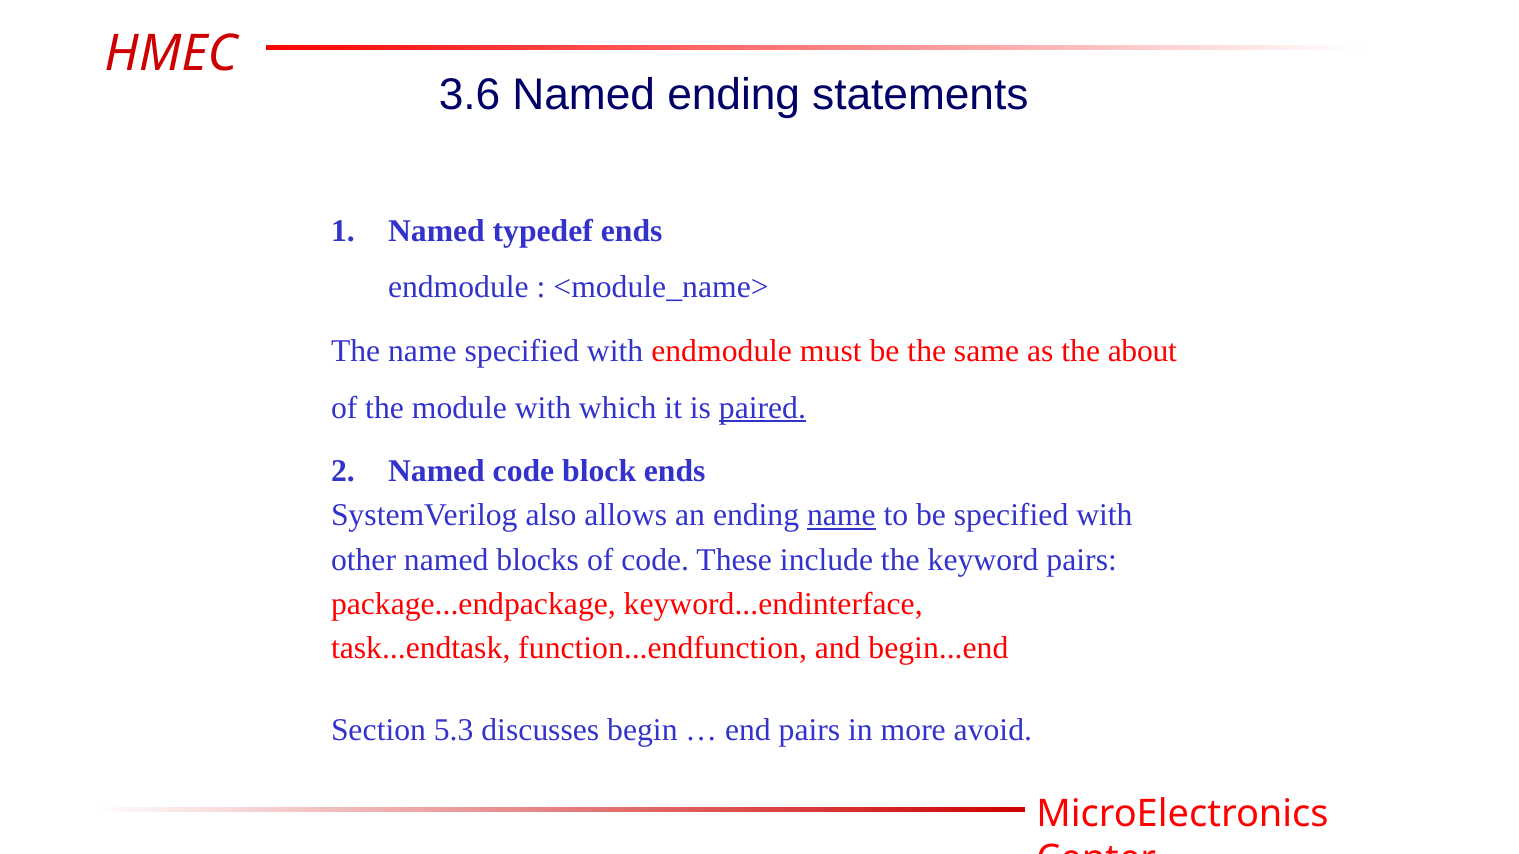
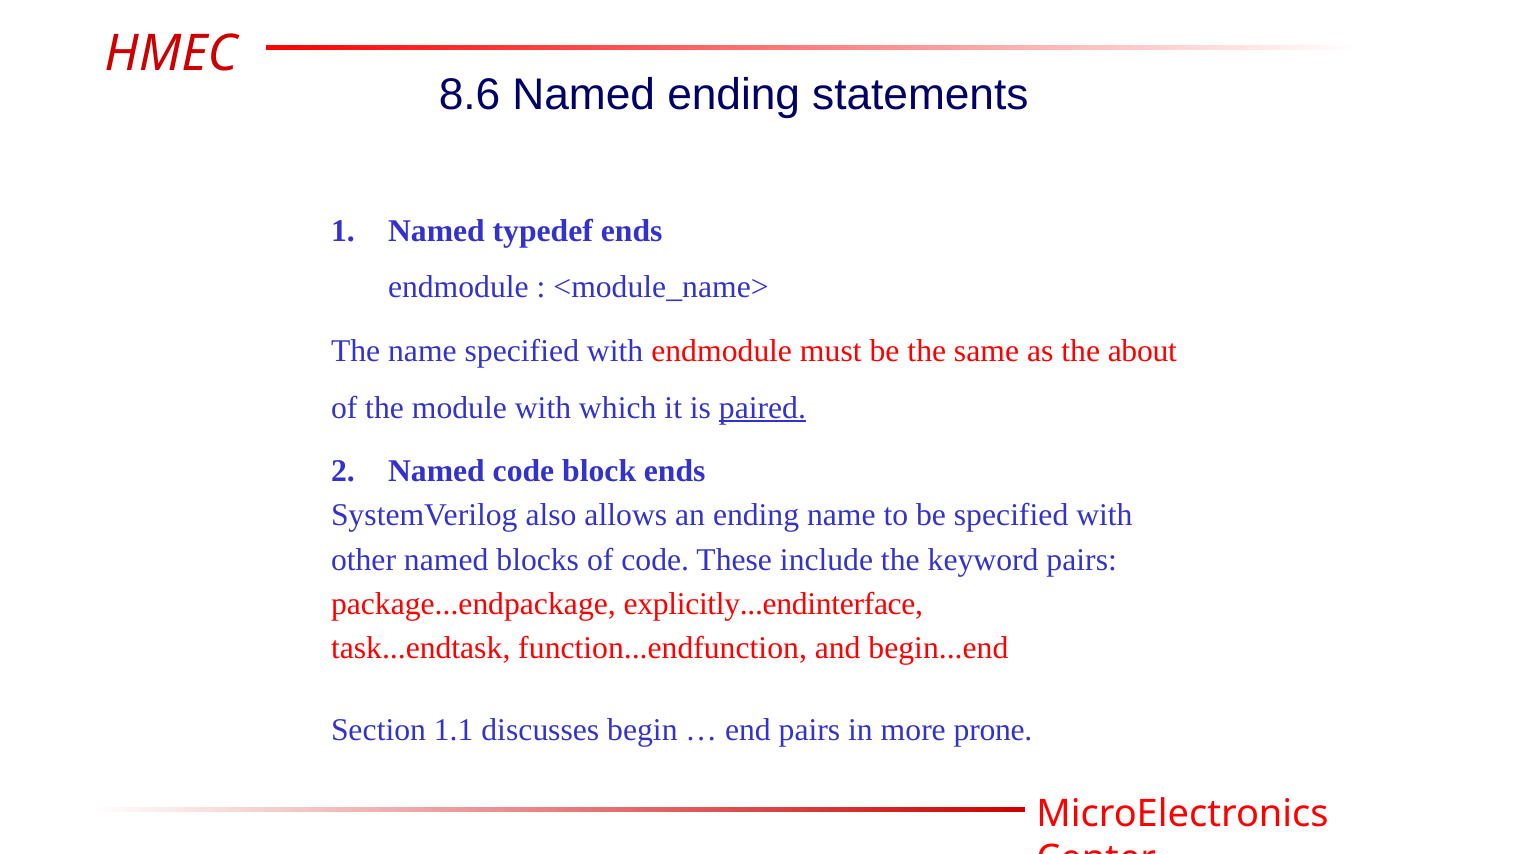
3.6: 3.6 -> 8.6 (470, 95)
name underline: present -> none (841, 516)
keyword...endinterface: keyword...endinterface -> explicitly...endinterface (773, 604)
5.3: 5.3 -> 1.1 (454, 731)
avoid: avoid -> prone (993, 731)
